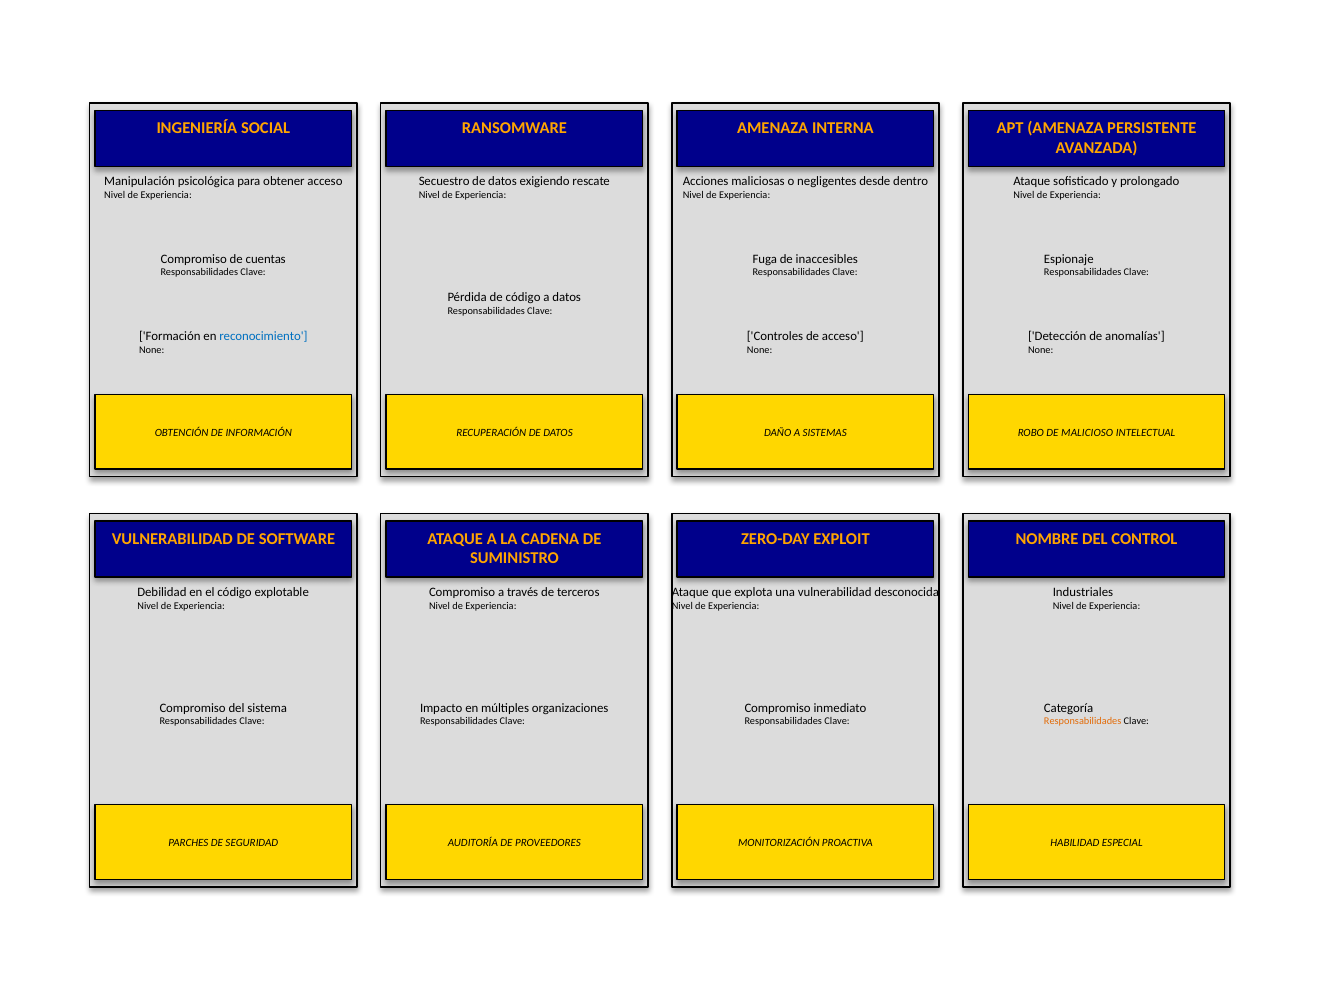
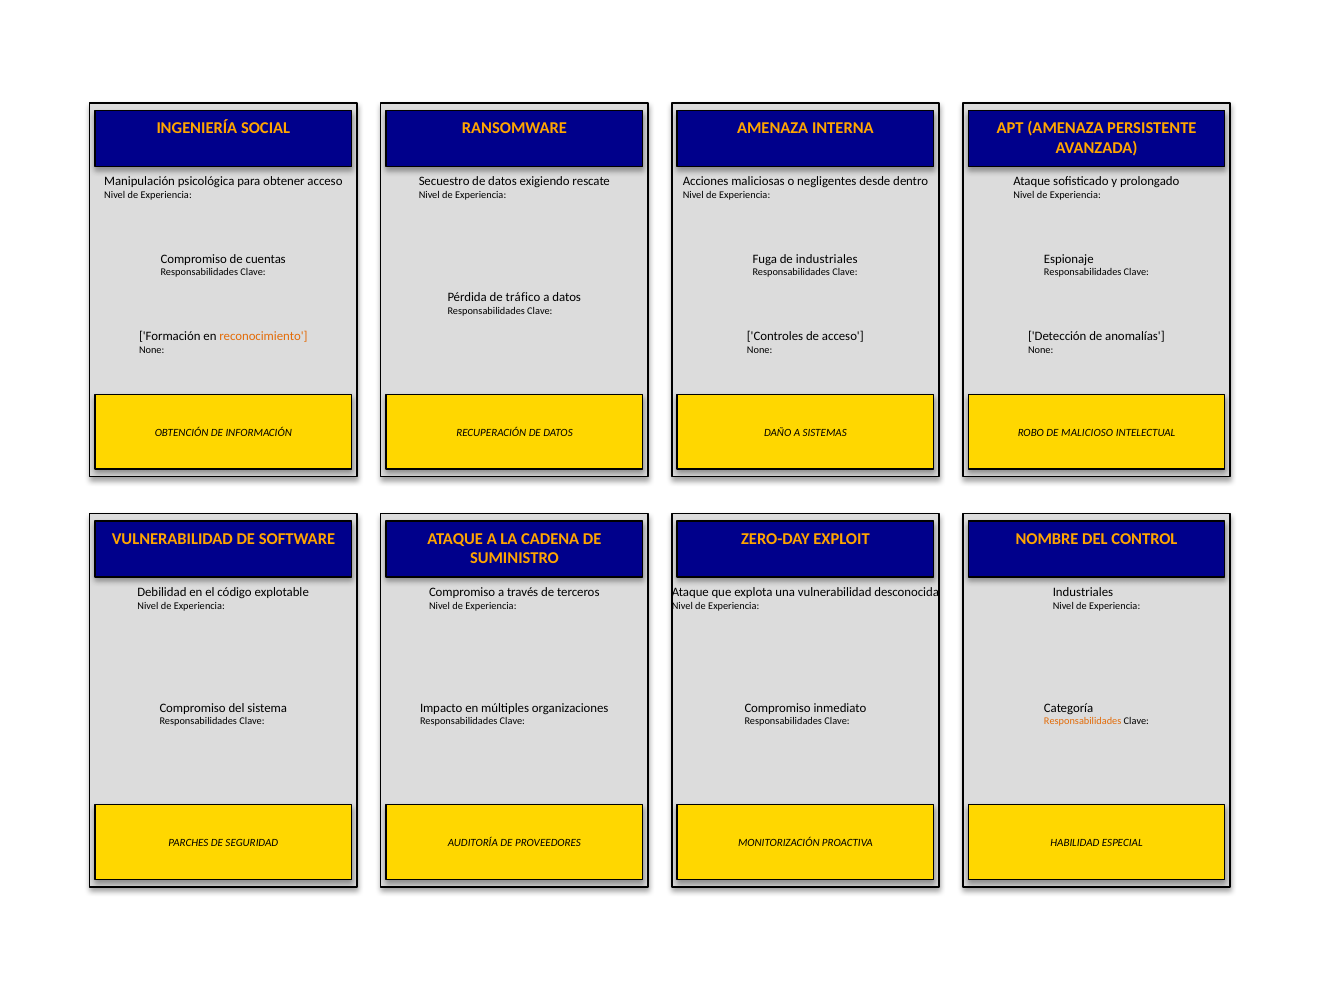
de inaccesibles: inaccesibles -> industriales (827, 259)
de código: código -> tráfico (523, 297)
reconocimiento colour: blue -> orange (263, 336)
